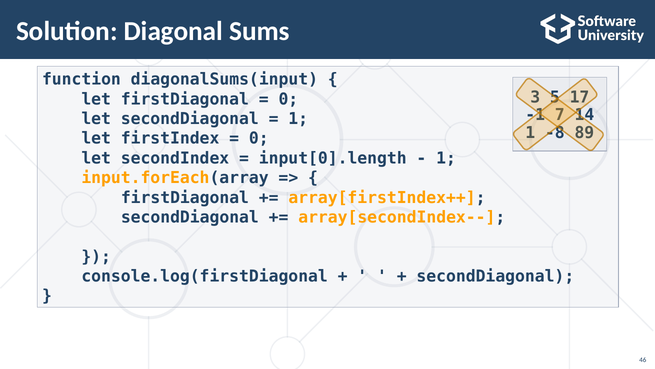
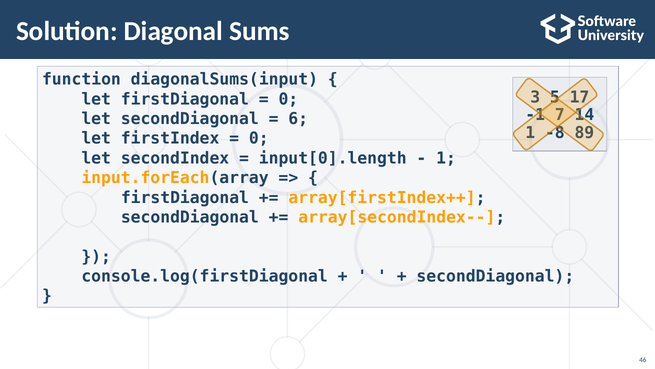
1: 1 -> 6 (298, 119)
